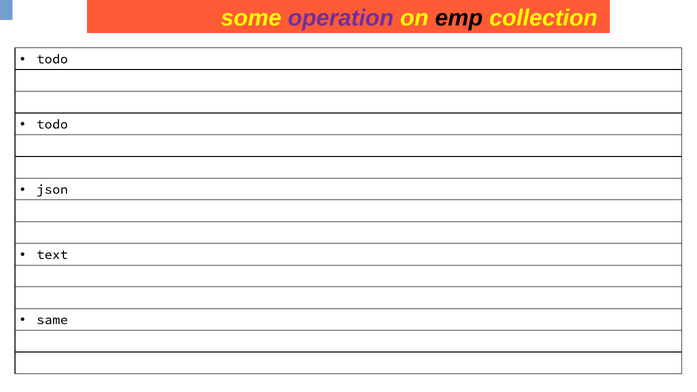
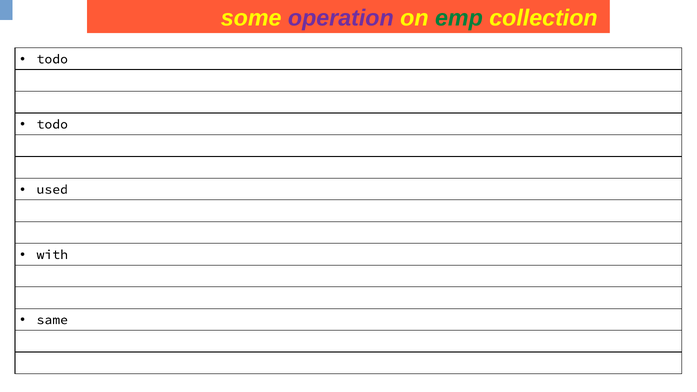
emp colour: black -> green (459, 18)
json: json -> used (52, 189)
text: text -> with (52, 255)
